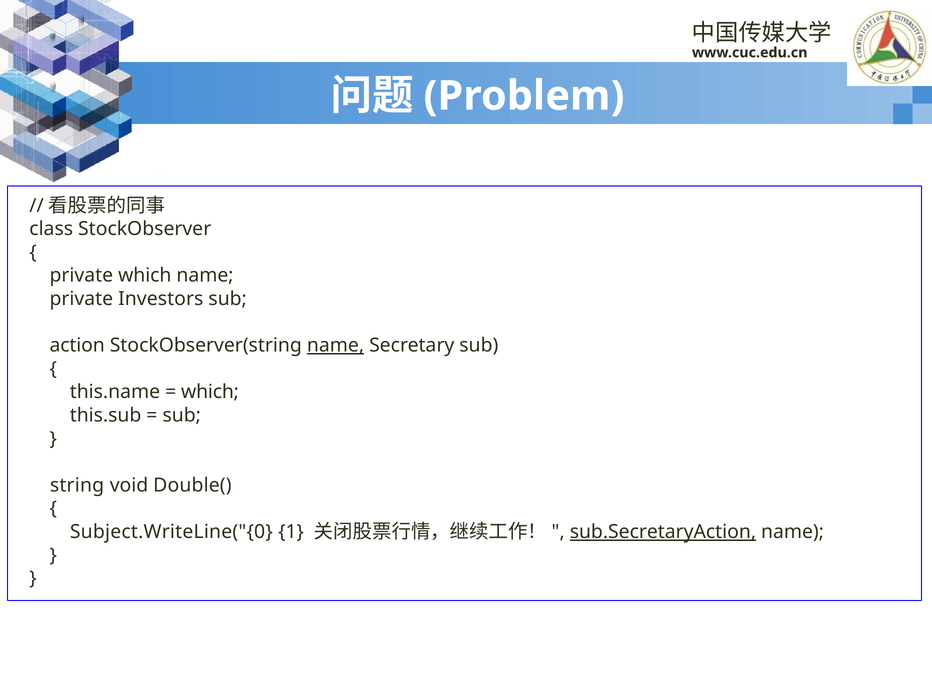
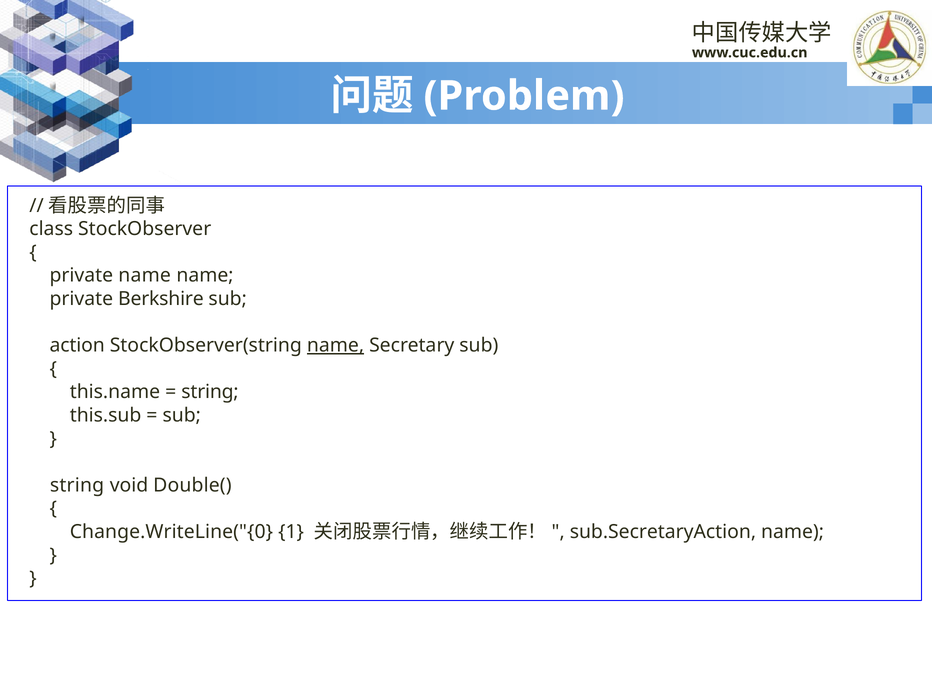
private which: which -> name (145, 276)
Investors: Investors -> Berkshire (161, 299)
which: which -> string (210, 392)
Subject.WriteLine("{0: Subject.WriteLine("{0 -> Change.WriteLine("{0 (171, 532)
sub.SecretaryAction underline: present -> none (663, 532)
